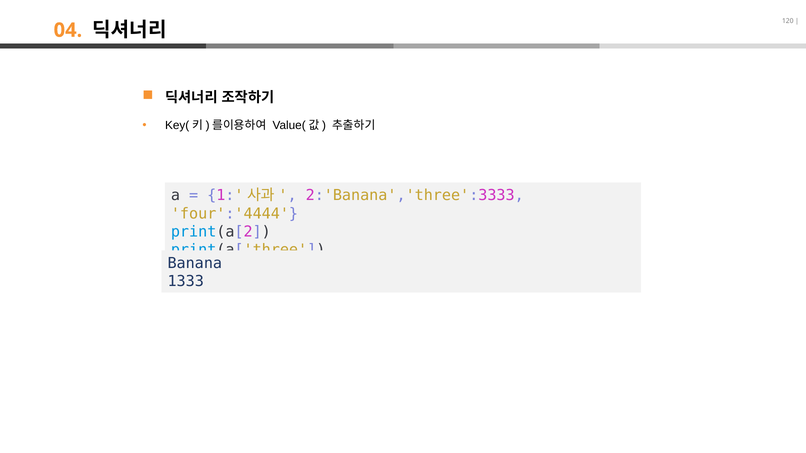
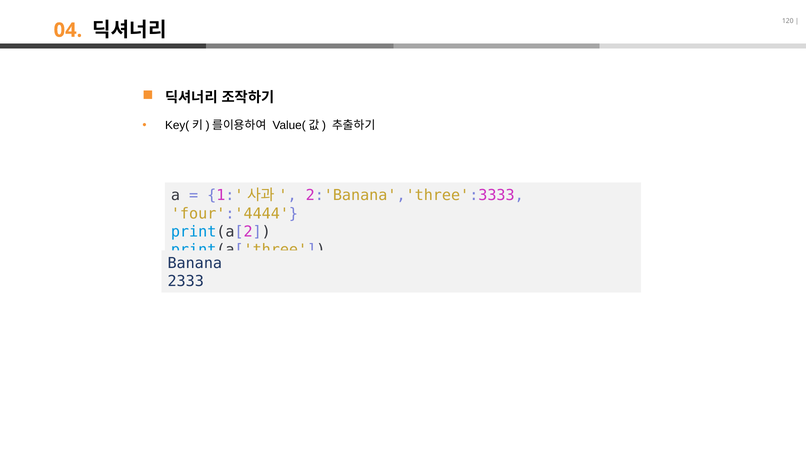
1333: 1333 -> 2333 (186, 282)
